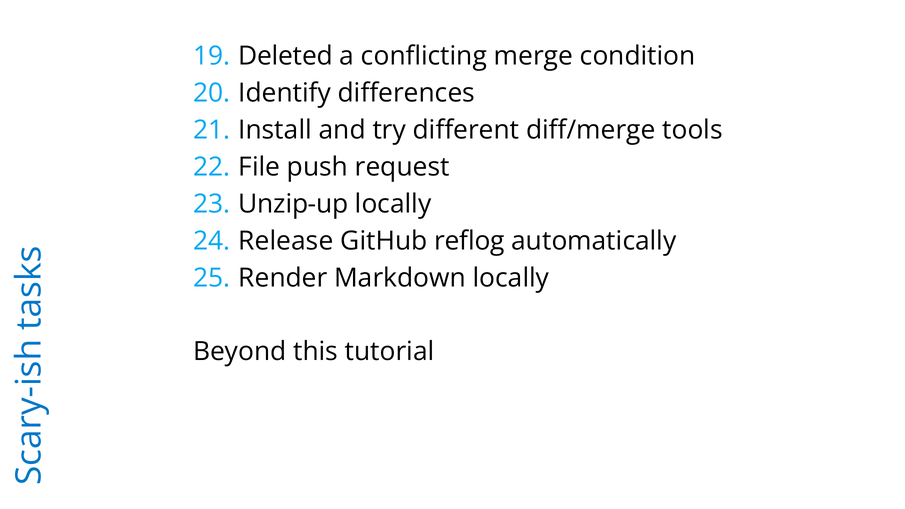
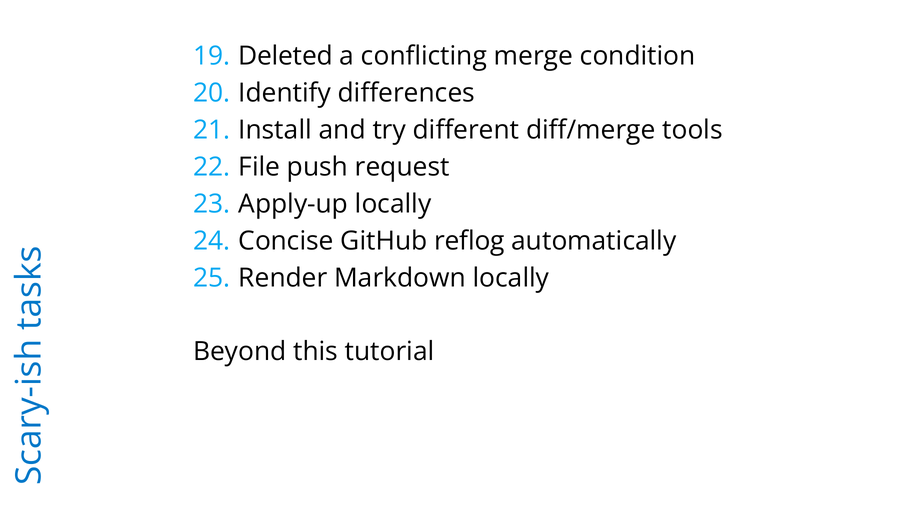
Unzip-up: Unzip-up -> Apply-up (293, 204)
Release: Release -> Concise (286, 241)
